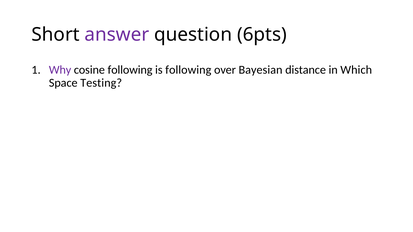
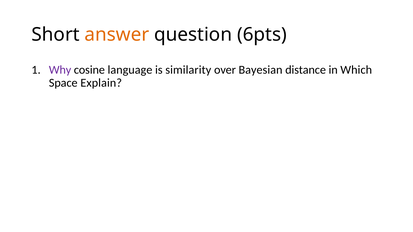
answer colour: purple -> orange (117, 35)
cosine following: following -> language (130, 70)
is following: following -> similarity (188, 70)
Testing: Testing -> Explain (101, 83)
